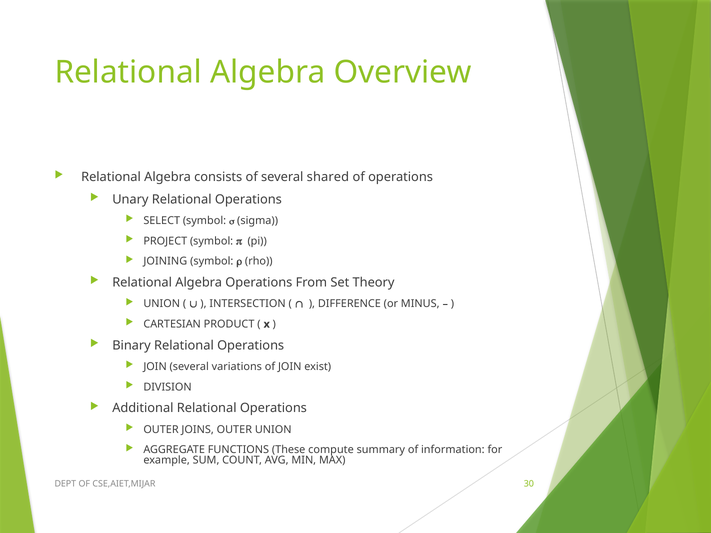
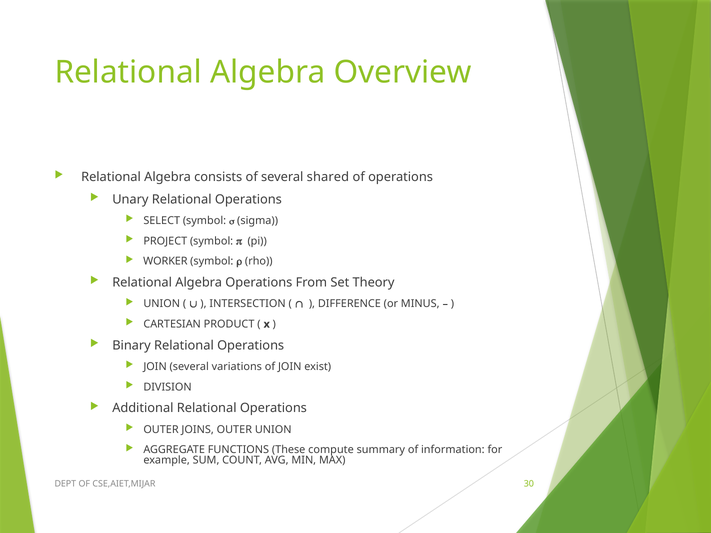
JOINING: JOINING -> WORKER (165, 261)
